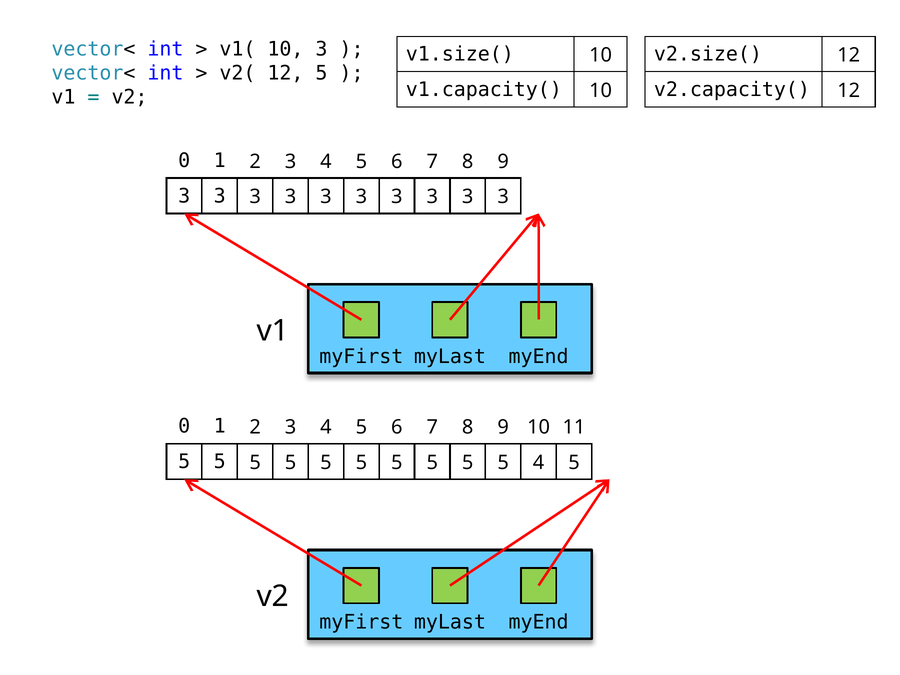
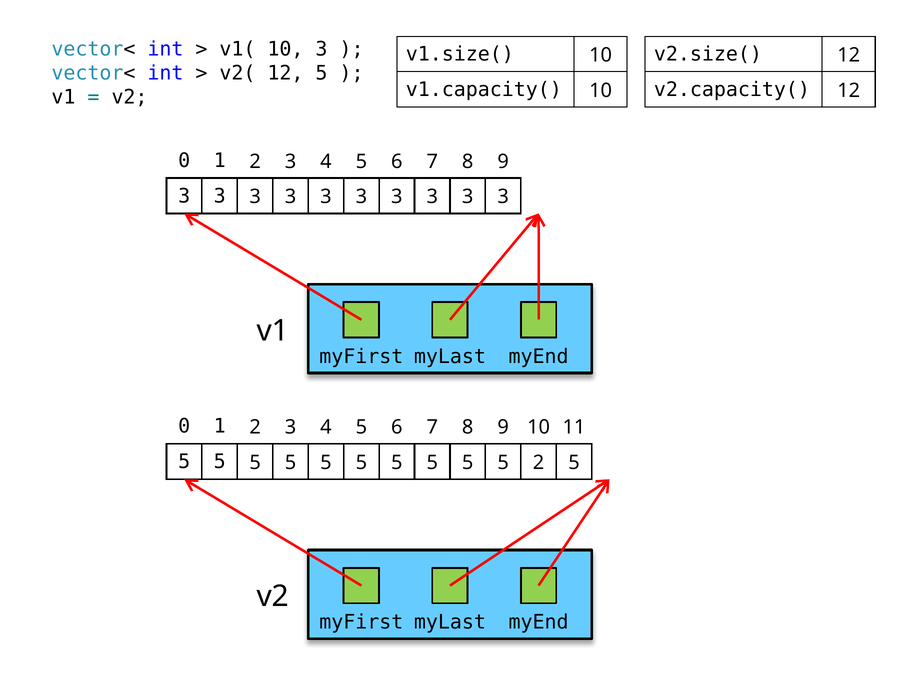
5 4: 4 -> 2 (539, 463)
